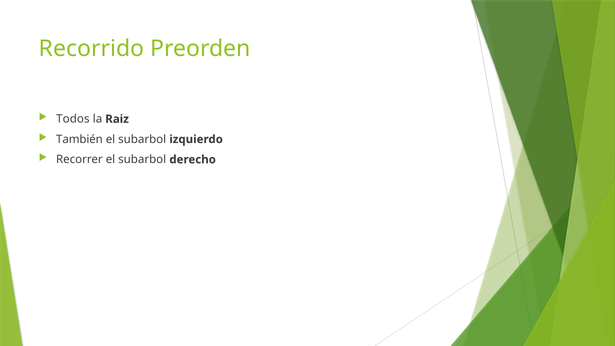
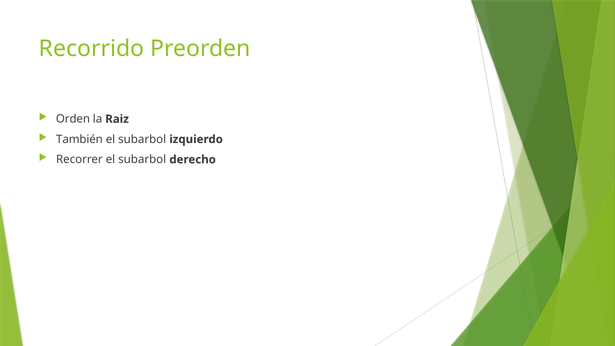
Todos: Todos -> Orden (73, 119)
